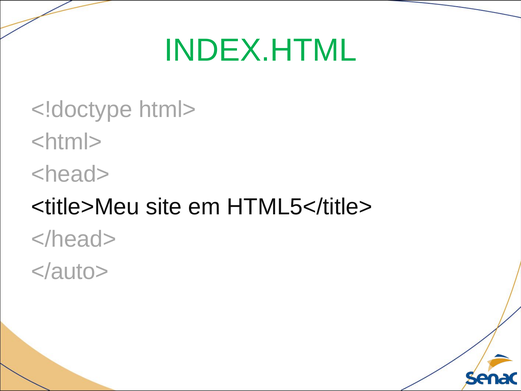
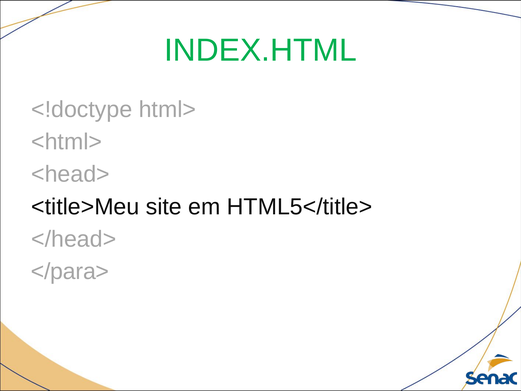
</auto>: </auto> -> </para> (70, 271)
